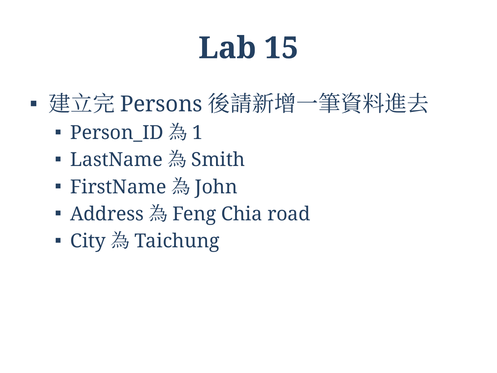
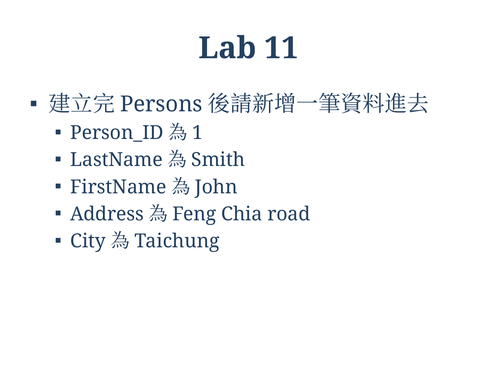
15: 15 -> 11 (281, 48)
